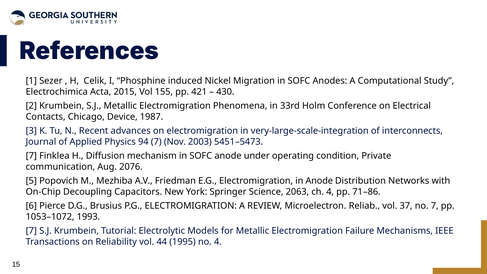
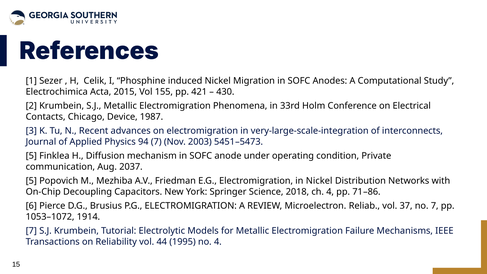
7: 7 -> 5 (31, 156)
2076: 2076 -> 2037 (131, 167)
in Anode: Anode -> Nickel (319, 181)
2063: 2063 -> 2018 (297, 192)
1993: 1993 -> 1914 (88, 217)
